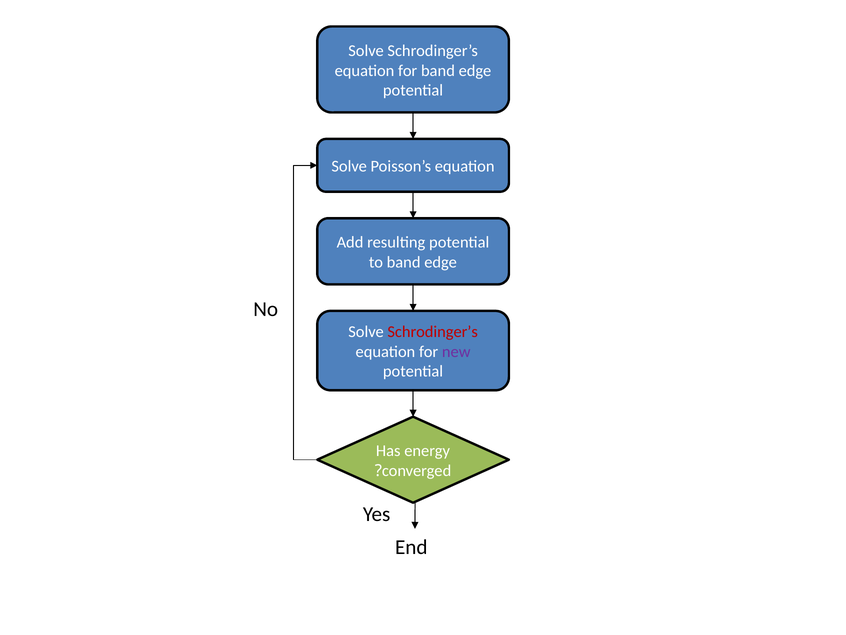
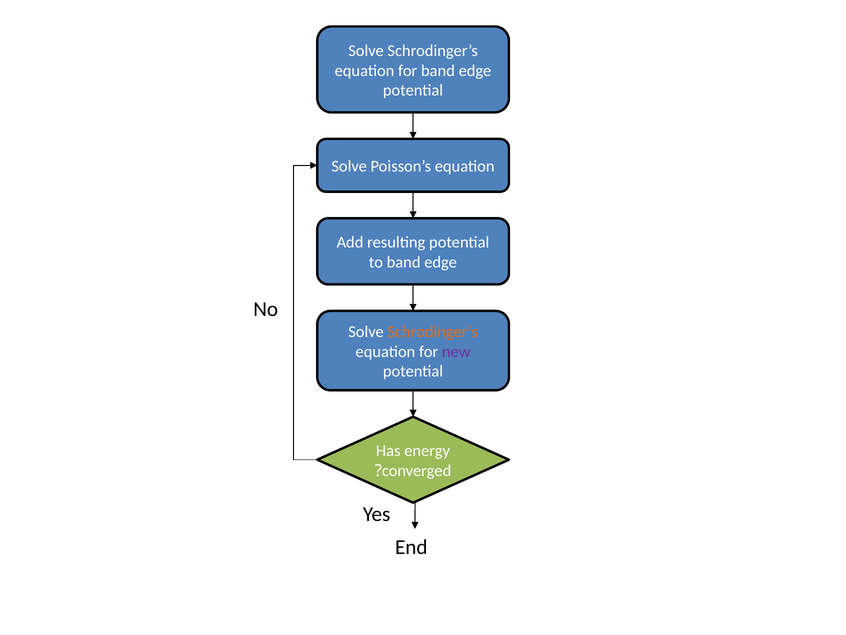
Schrodinger’s colour: red -> orange (433, 332)
